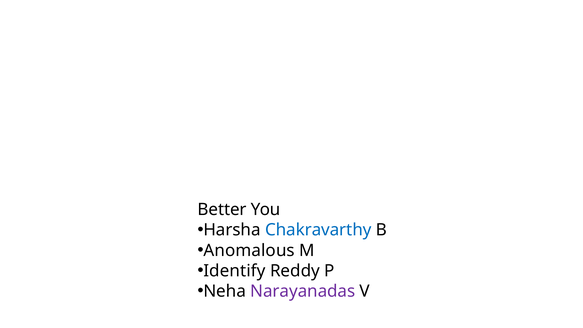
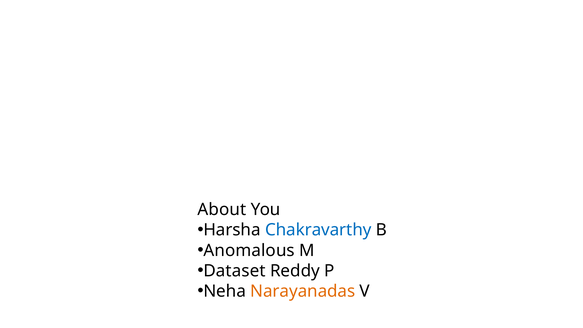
Better: Better -> About (222, 210)
Identify: Identify -> Dataset (234, 271)
Narayanadas colour: purple -> orange (303, 291)
